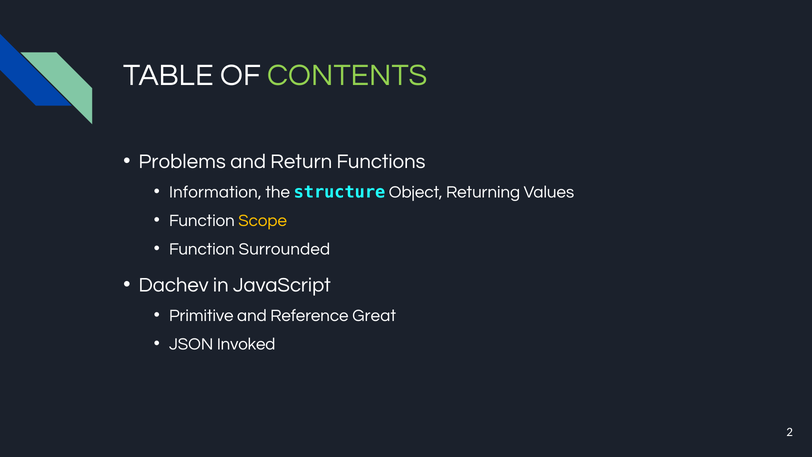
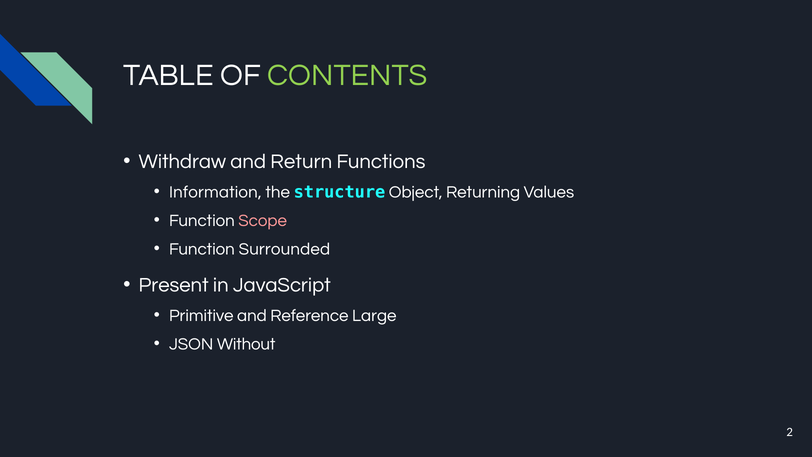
Problems: Problems -> Withdraw (182, 162)
Scope colour: yellow -> pink (263, 221)
Dachev: Dachev -> Present (174, 285)
Great: Great -> Large (374, 316)
Invoked: Invoked -> Without (246, 344)
